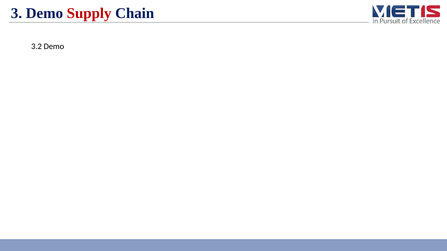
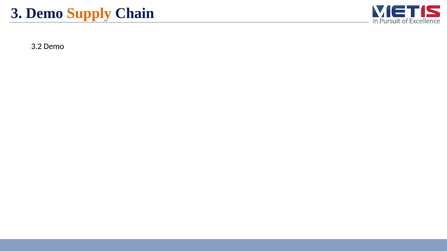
Supply colour: red -> orange (89, 13)
